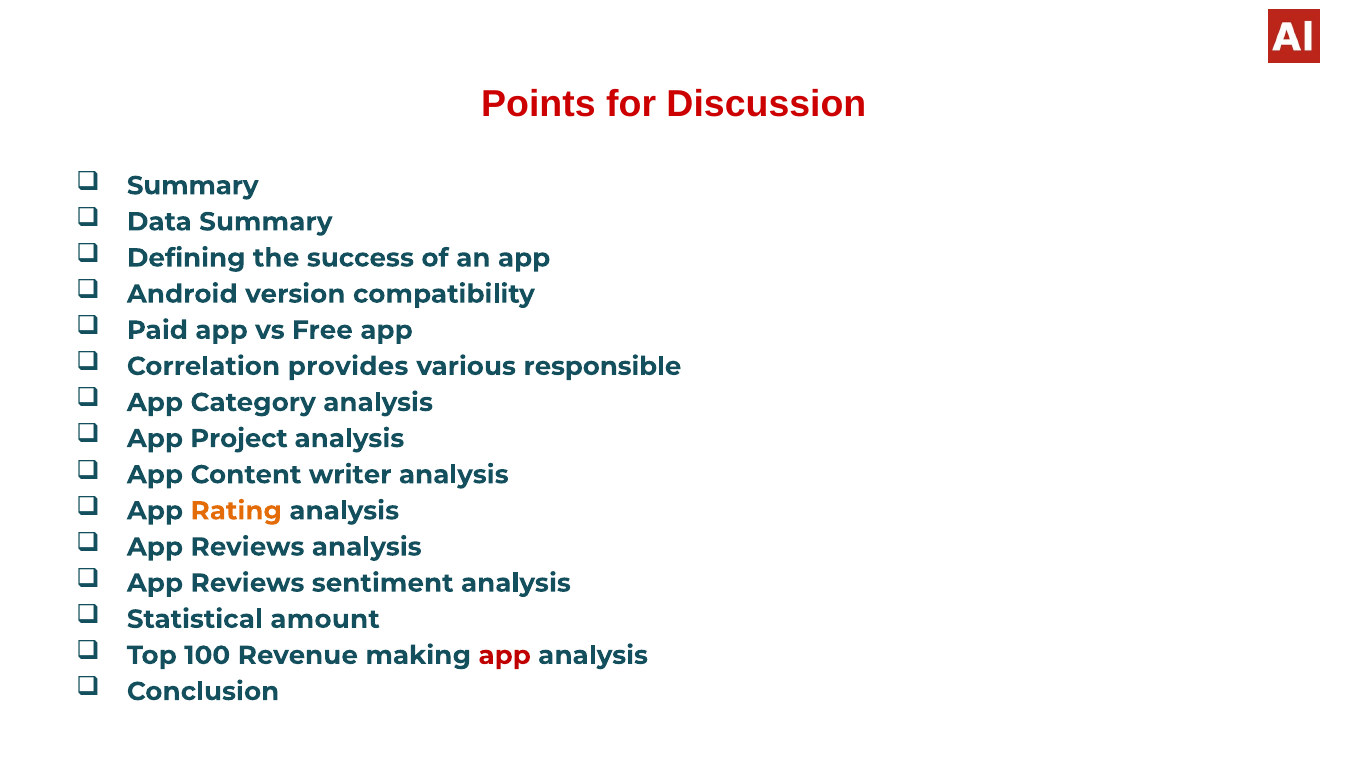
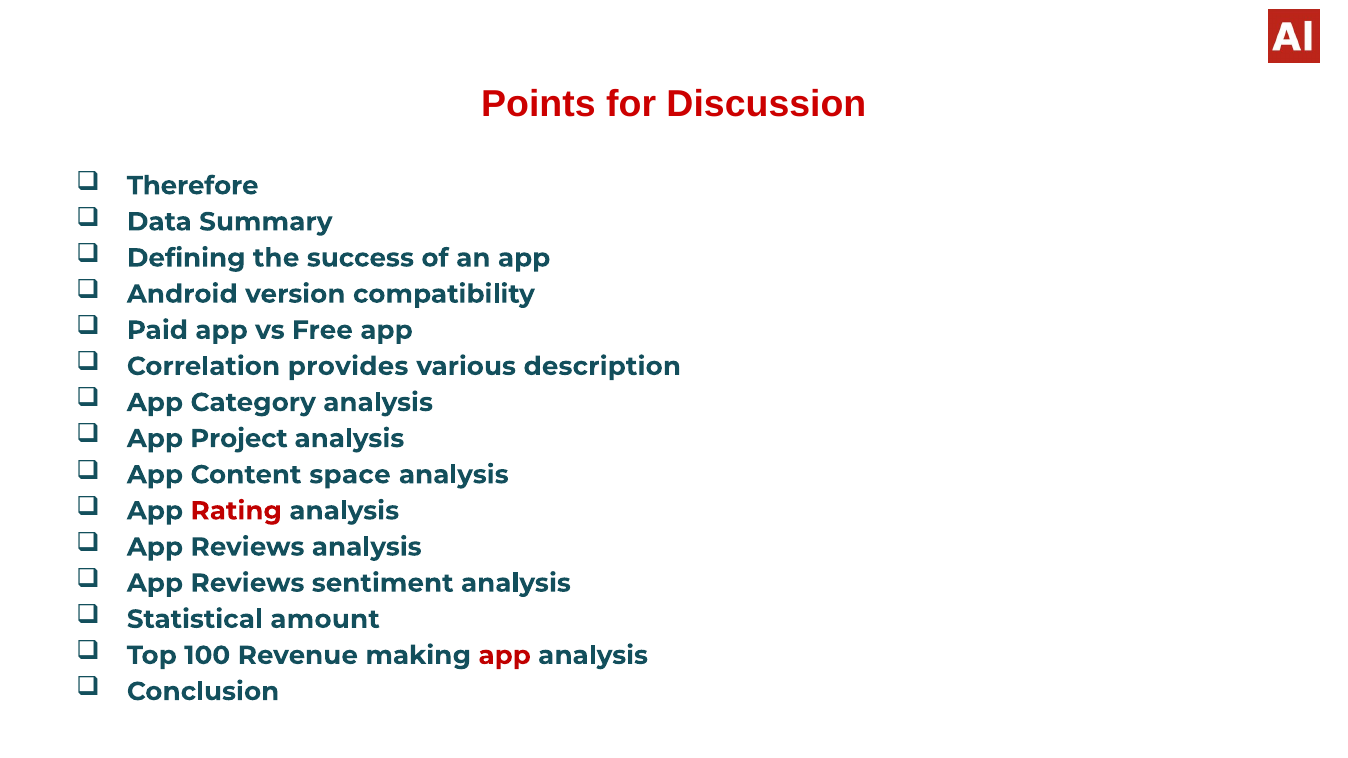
Summary: Summary -> Therefore (193, 186)
responsible: responsible -> description (602, 366)
writer: writer -> space (350, 475)
Rating colour: orange -> red (236, 511)
